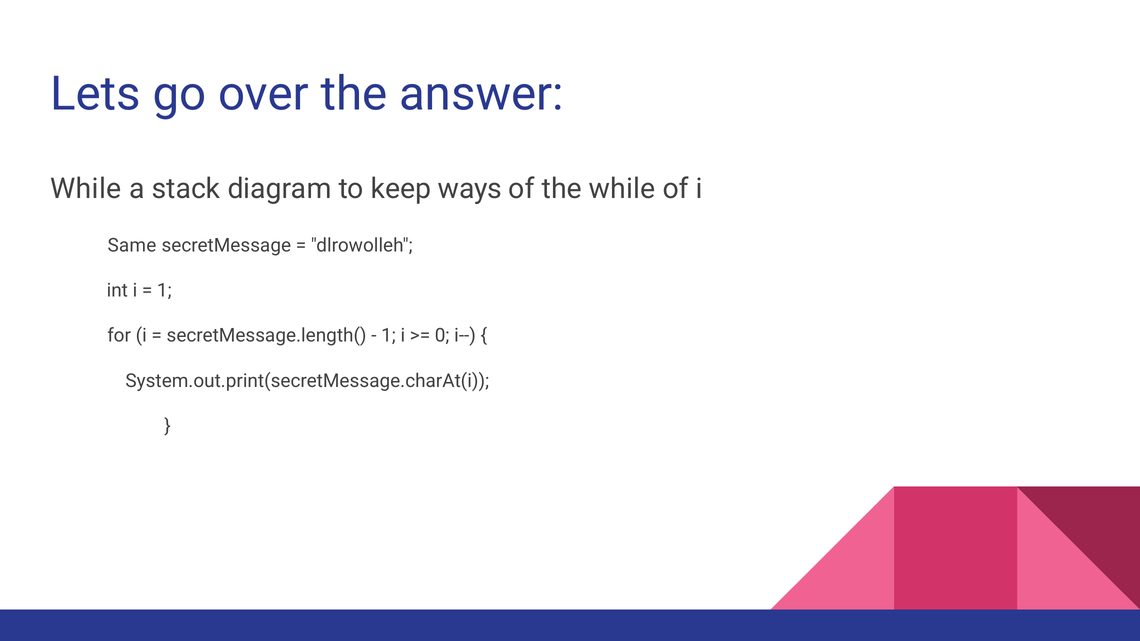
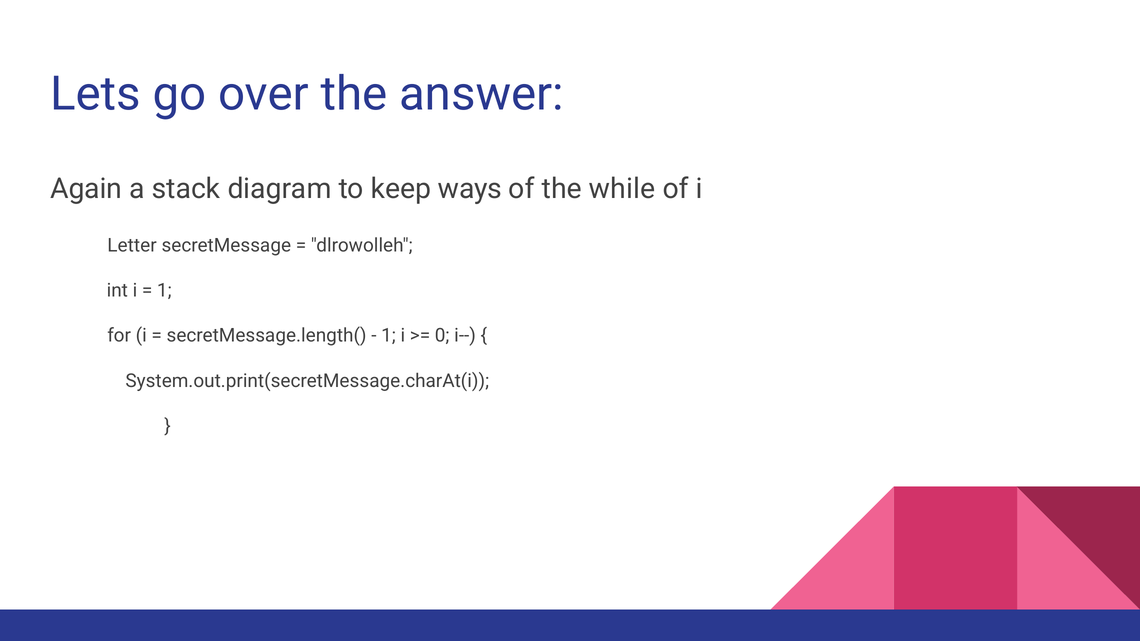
While: While -> Again (86, 189)
Same: Same -> Letter (132, 245)
